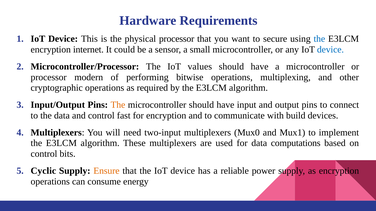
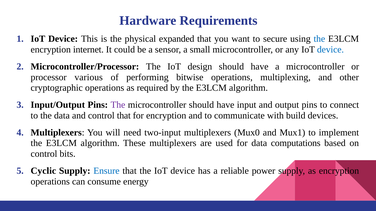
physical processor: processor -> expanded (177, 39)
values: values -> design (200, 67)
modern: modern -> various (89, 77)
The colour: orange -> purple (118, 105)
control fast: fast -> that (124, 116)
Ensure colour: orange -> blue (106, 171)
